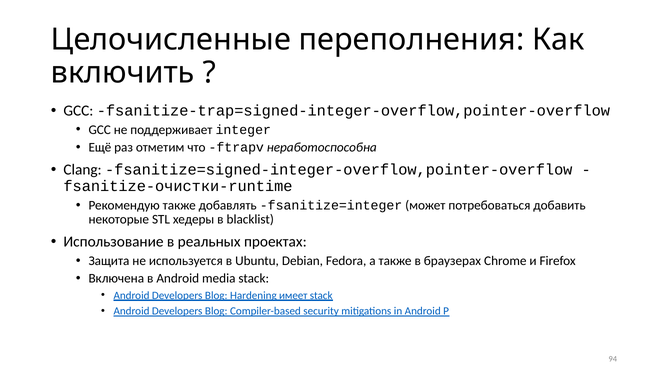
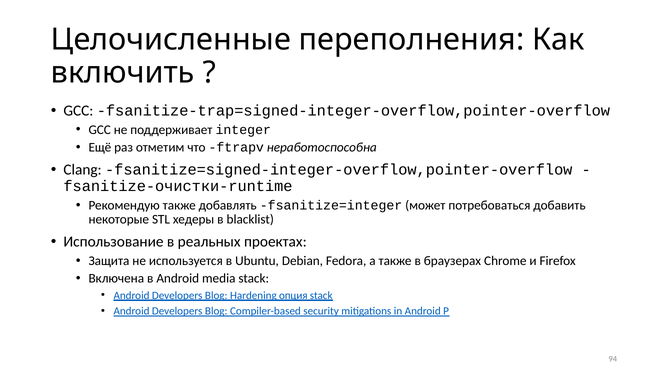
имеет: имеет -> опция (293, 295)
